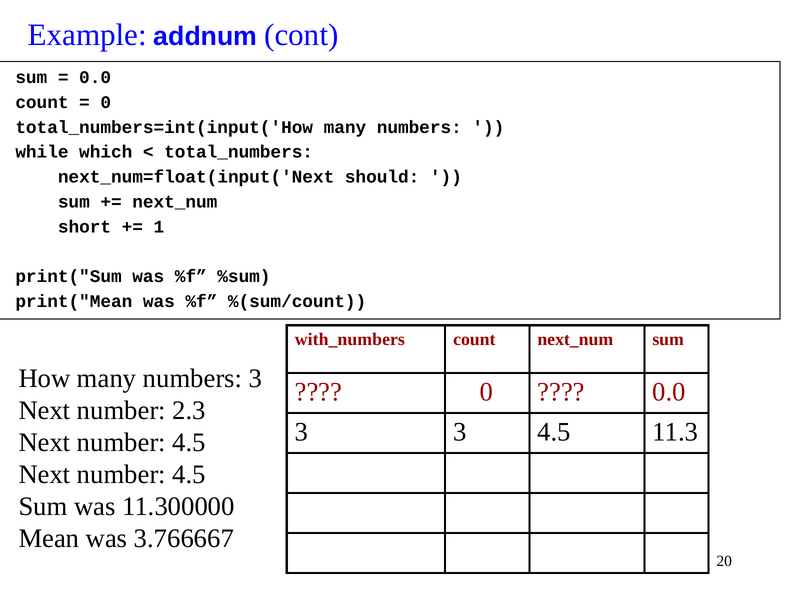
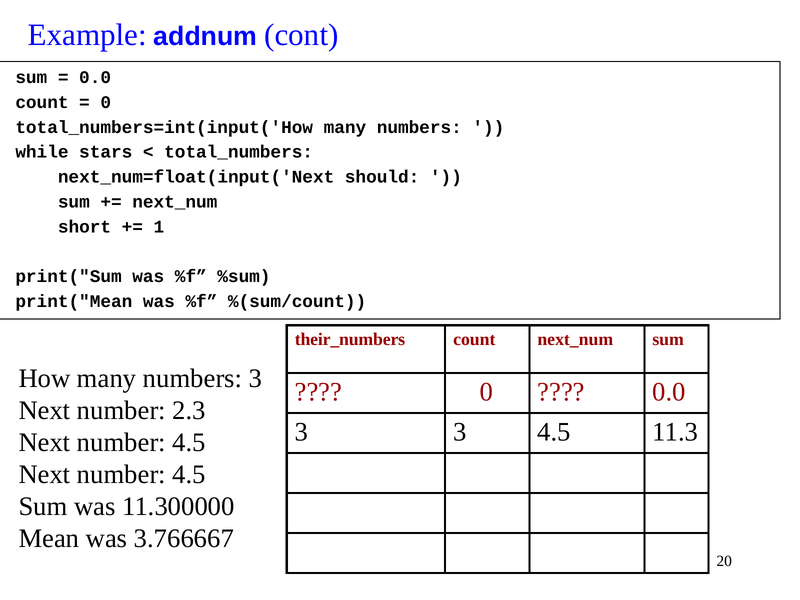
which: which -> stars (106, 152)
with_numbers: with_numbers -> their_numbers (350, 339)
